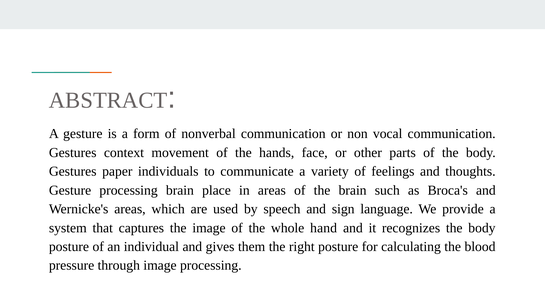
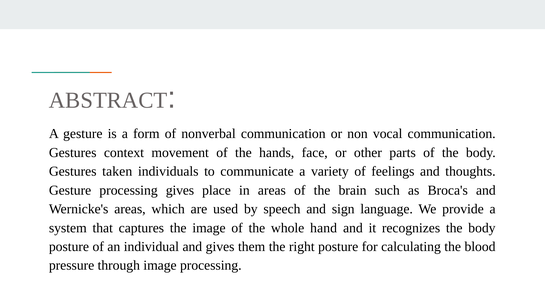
paper: paper -> taken (117, 171)
processing brain: brain -> gives (180, 190)
